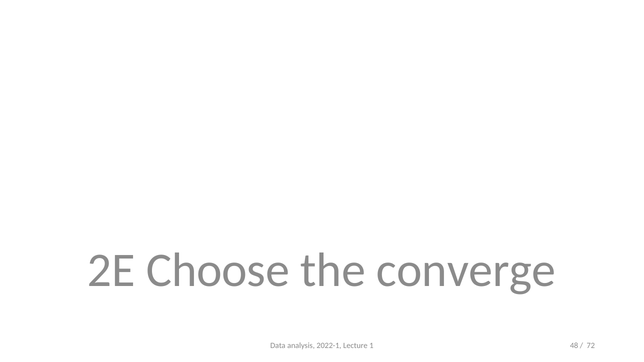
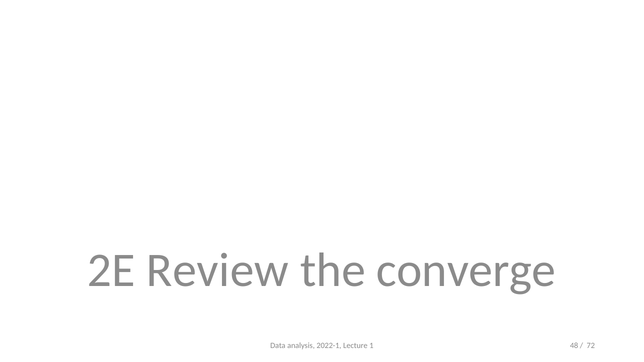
Choose: Choose -> Review (218, 271)
